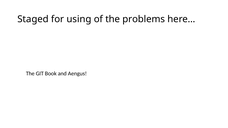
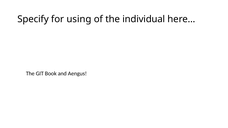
Staged: Staged -> Specify (33, 19)
problems: problems -> individual (144, 19)
